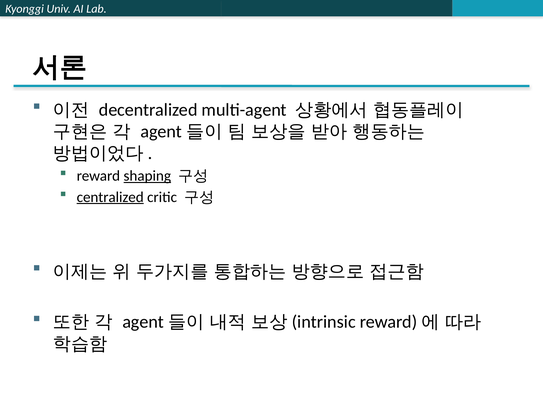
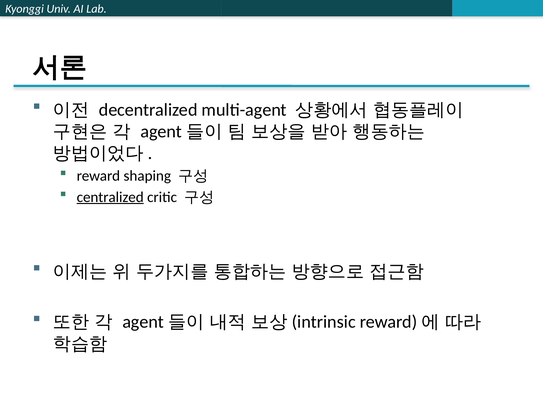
shaping underline: present -> none (147, 176)
